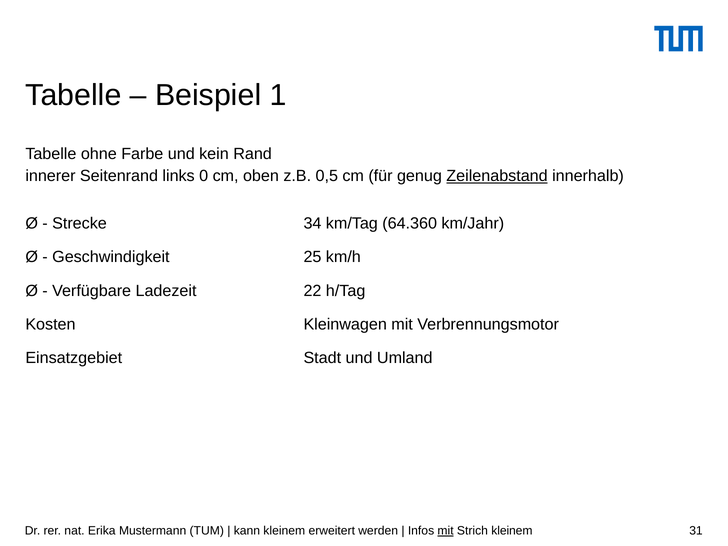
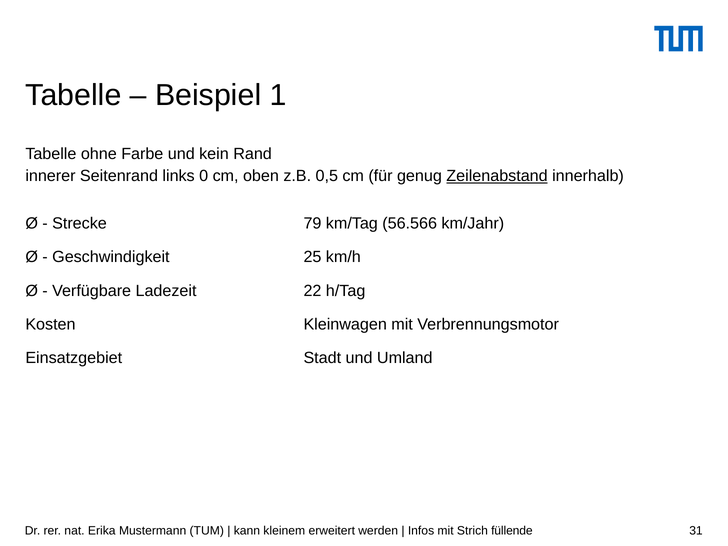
34: 34 -> 79 (313, 223)
64.360: 64.360 -> 56.566 (410, 223)
mit underline: present -> none (446, 531)
Strich kleinem: kleinem -> füllende (512, 531)
